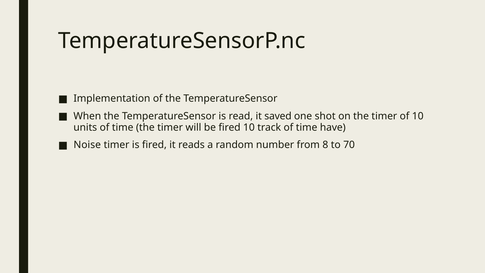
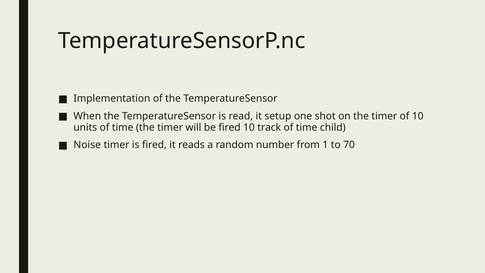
saved: saved -> setup (278, 116)
have: have -> child (333, 127)
8: 8 -> 1 (325, 145)
